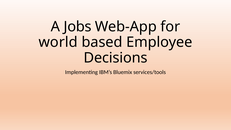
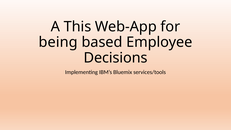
Jobs: Jobs -> This (78, 27)
world: world -> being (58, 42)
